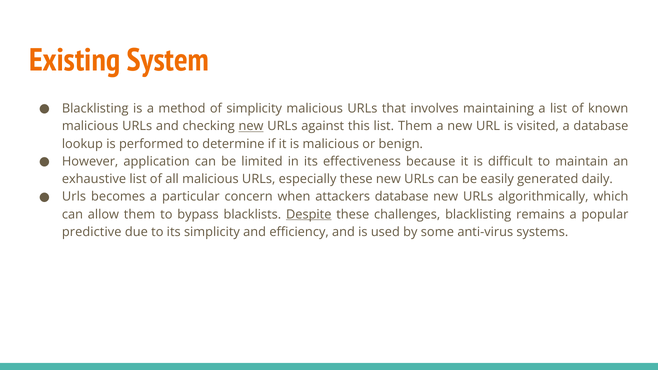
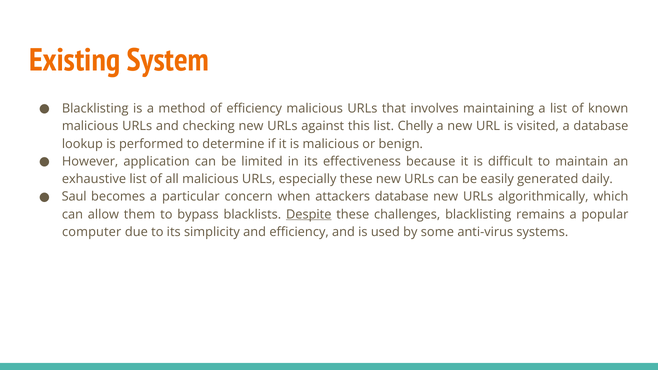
of simplicity: simplicity -> efficiency (254, 109)
new underline: present -> none (251, 126)
list Them: Them -> Chelly (415, 126)
Urls: Urls -> Saul (74, 197)
predictive: predictive -> computer (92, 232)
